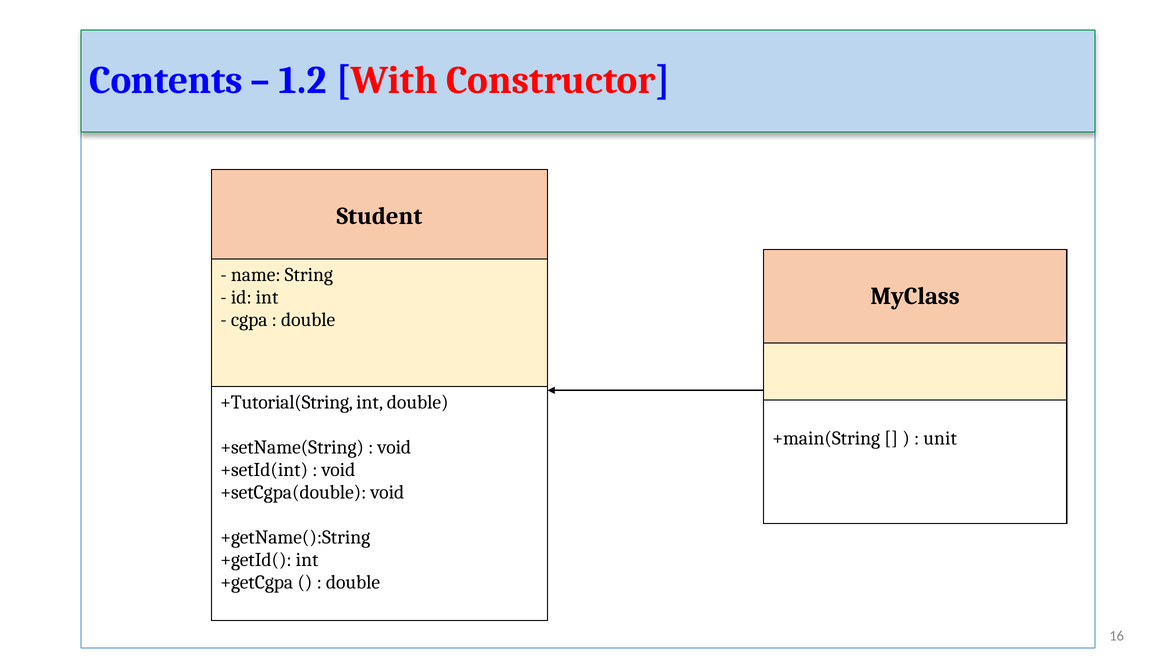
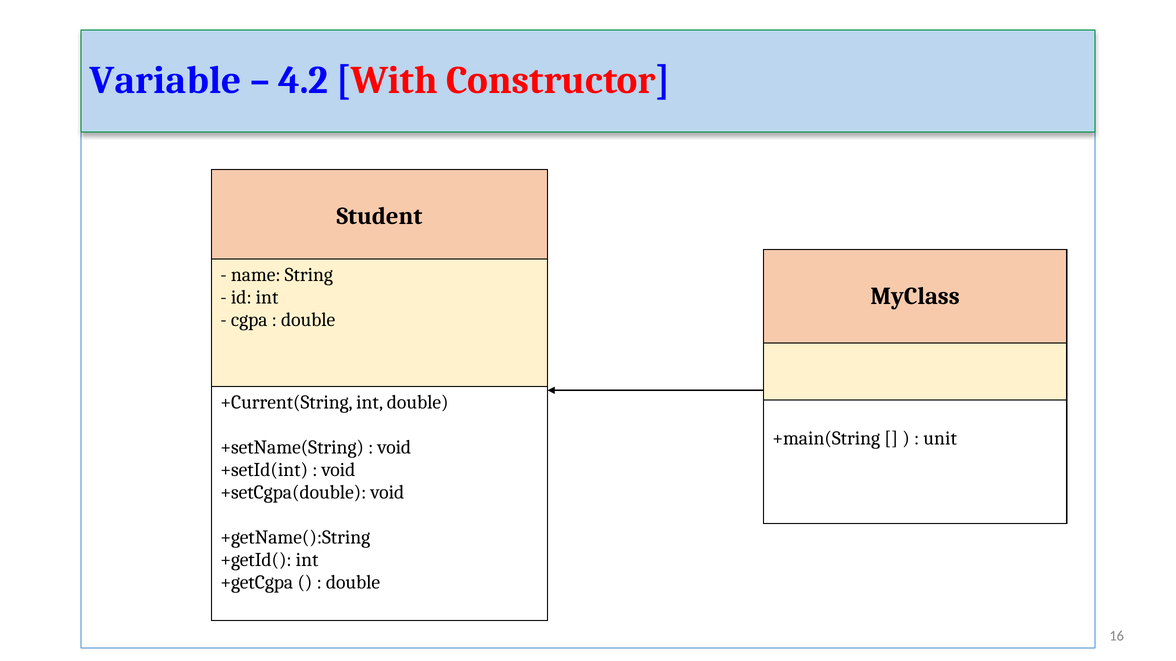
Contents: Contents -> Variable (166, 80)
1.2: 1.2 -> 4.2 (303, 80)
+Tutorial(String: +Tutorial(String -> +Current(String (286, 403)
